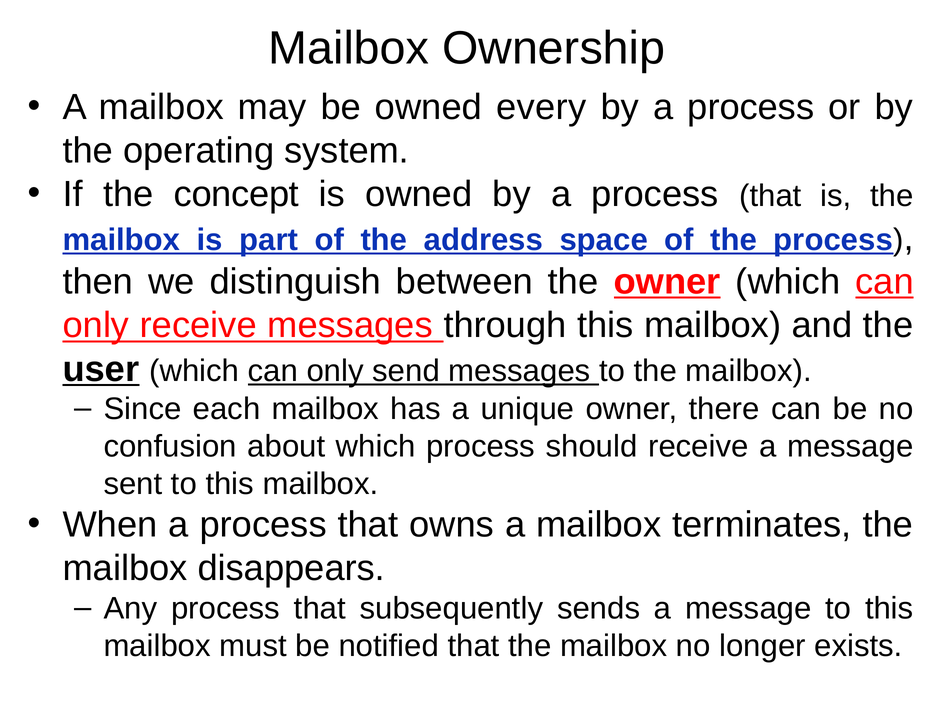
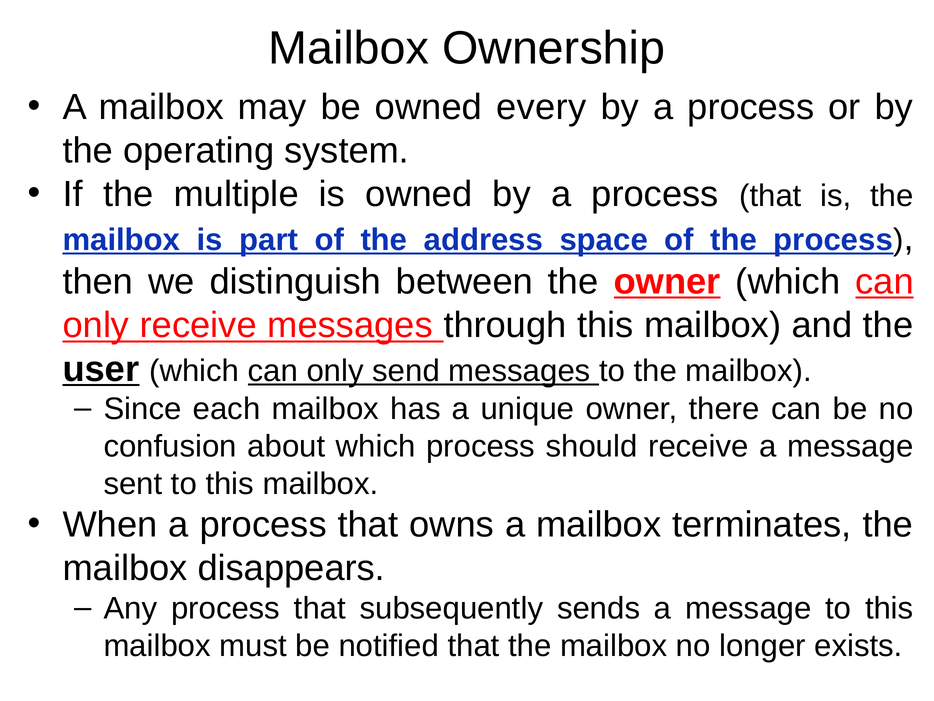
concept: concept -> multiple (236, 194)
